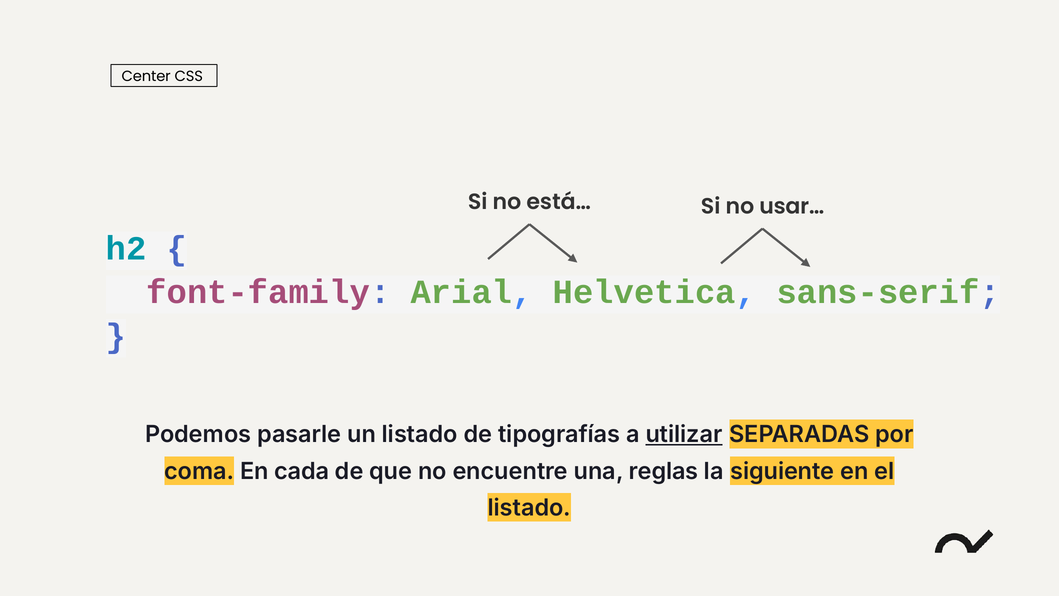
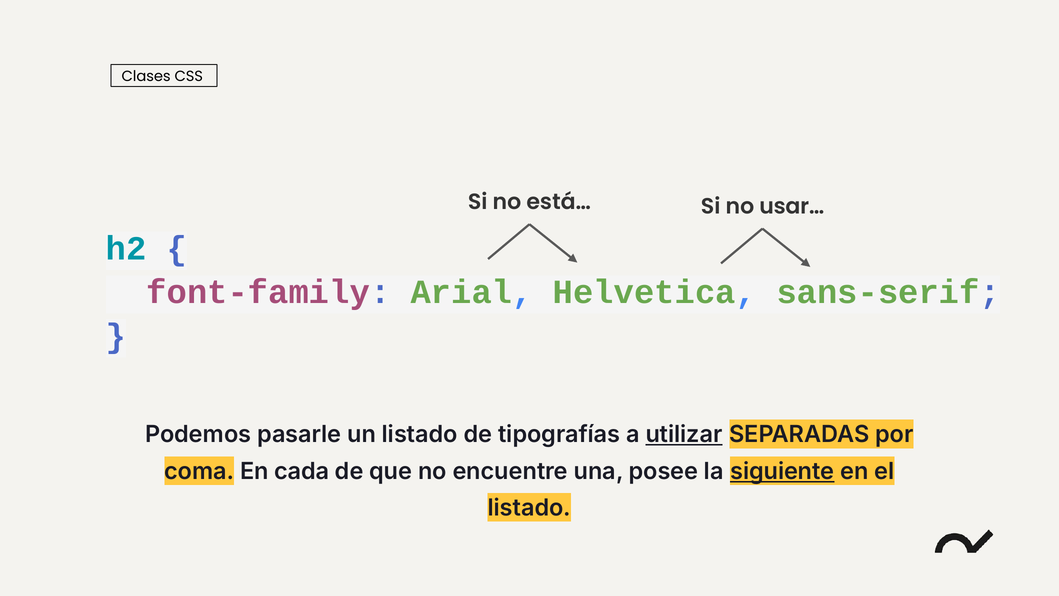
Center: Center -> Clases (146, 76)
reglas: reglas -> posee (664, 471)
siguiente underline: none -> present (782, 471)
